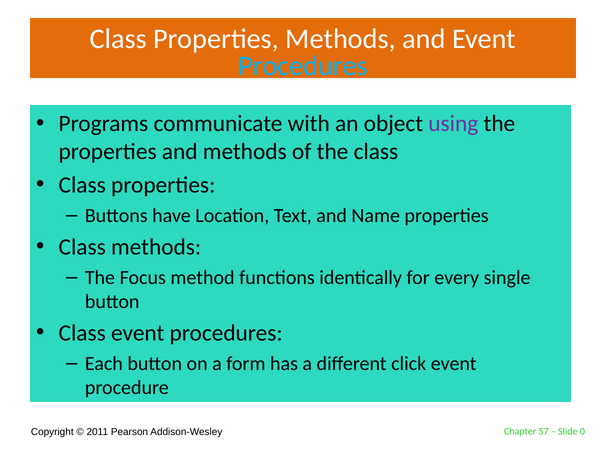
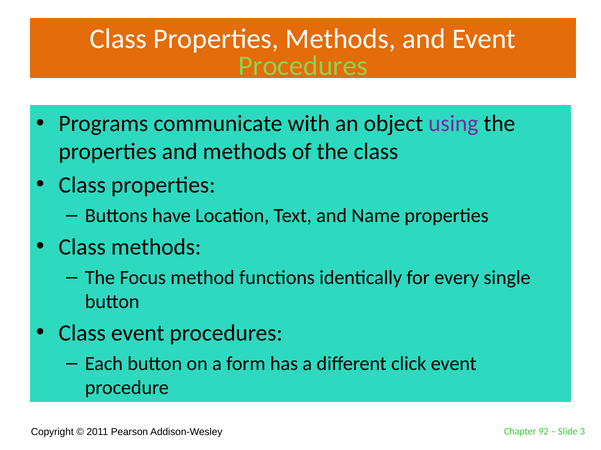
Procedures colour: light blue -> light green (303, 66)
57: 57 -> 92 (544, 432)
0: 0 -> 3 (582, 432)
